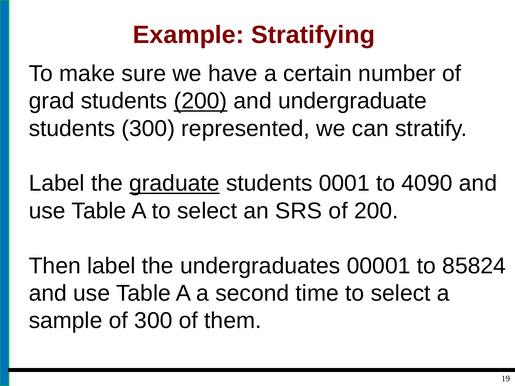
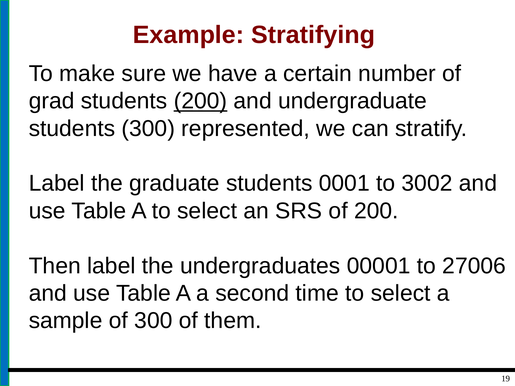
graduate underline: present -> none (174, 184)
4090: 4090 -> 3002 (427, 184)
85824: 85824 -> 27006 (474, 266)
